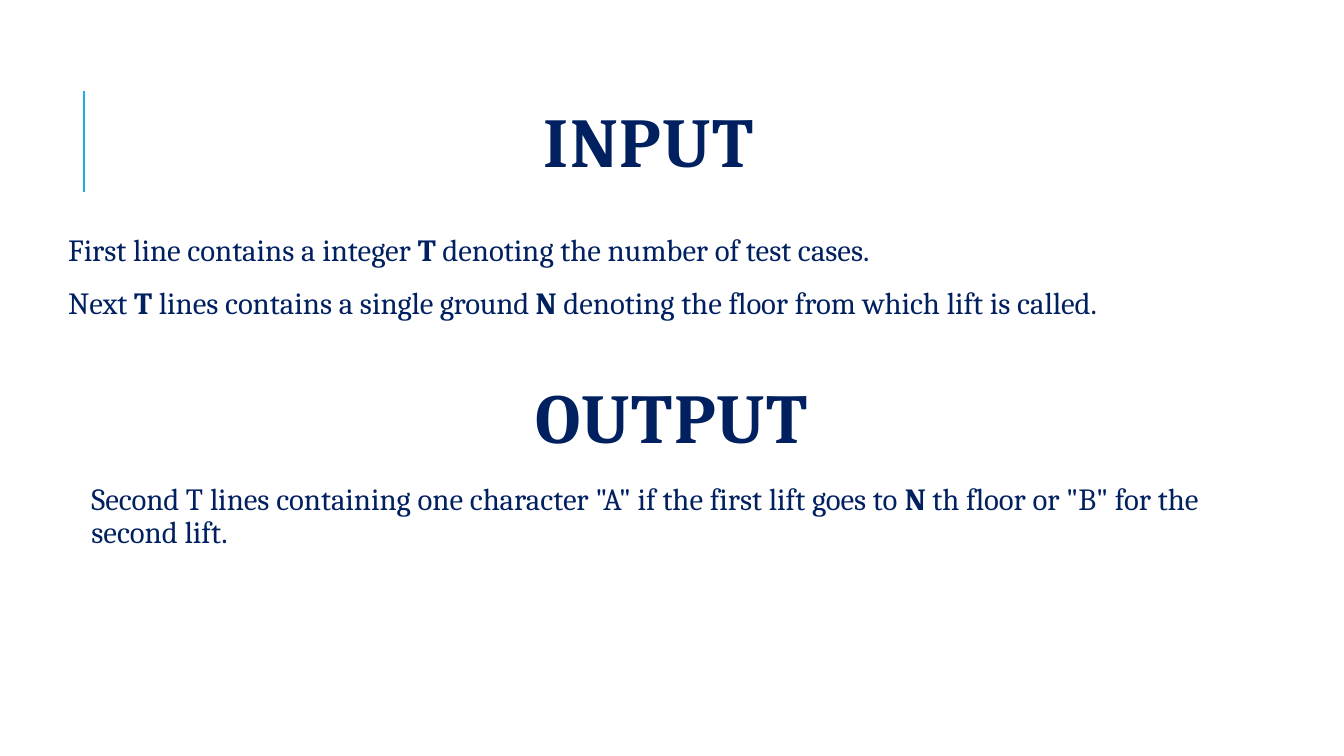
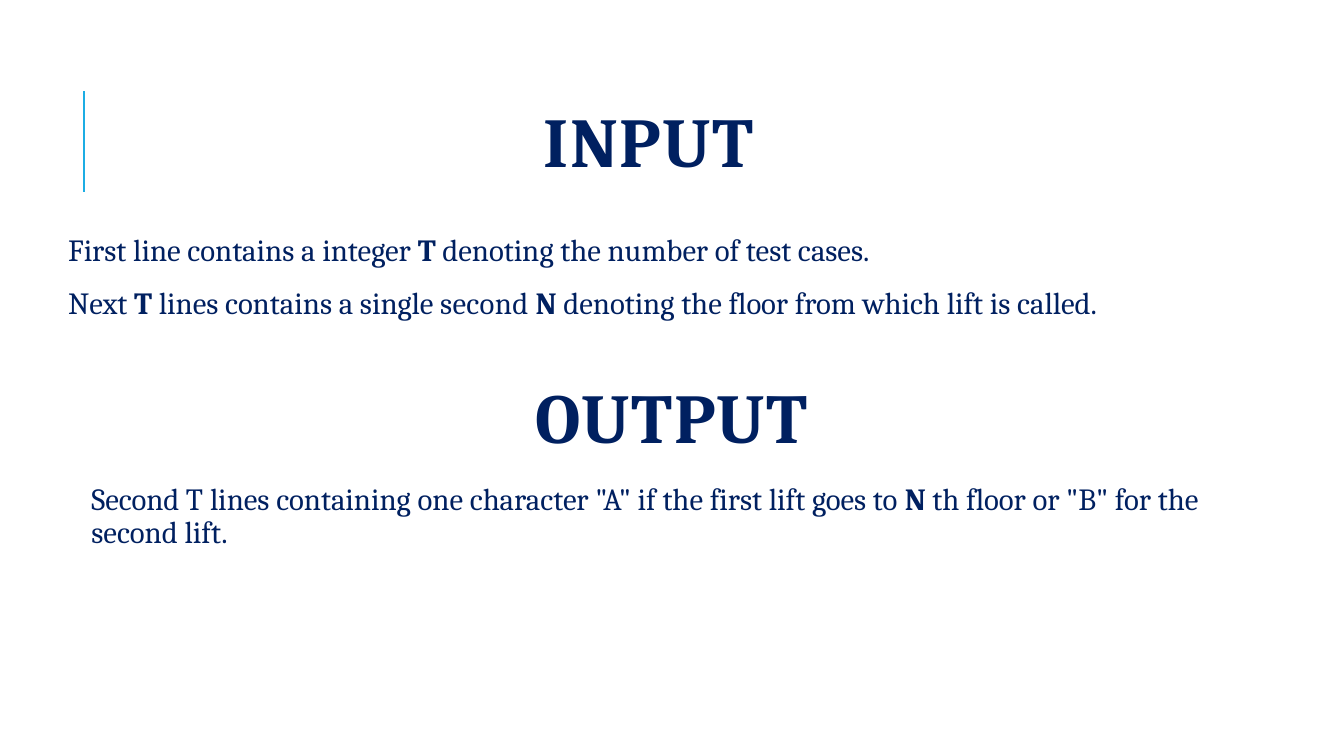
single ground: ground -> second (484, 304)
